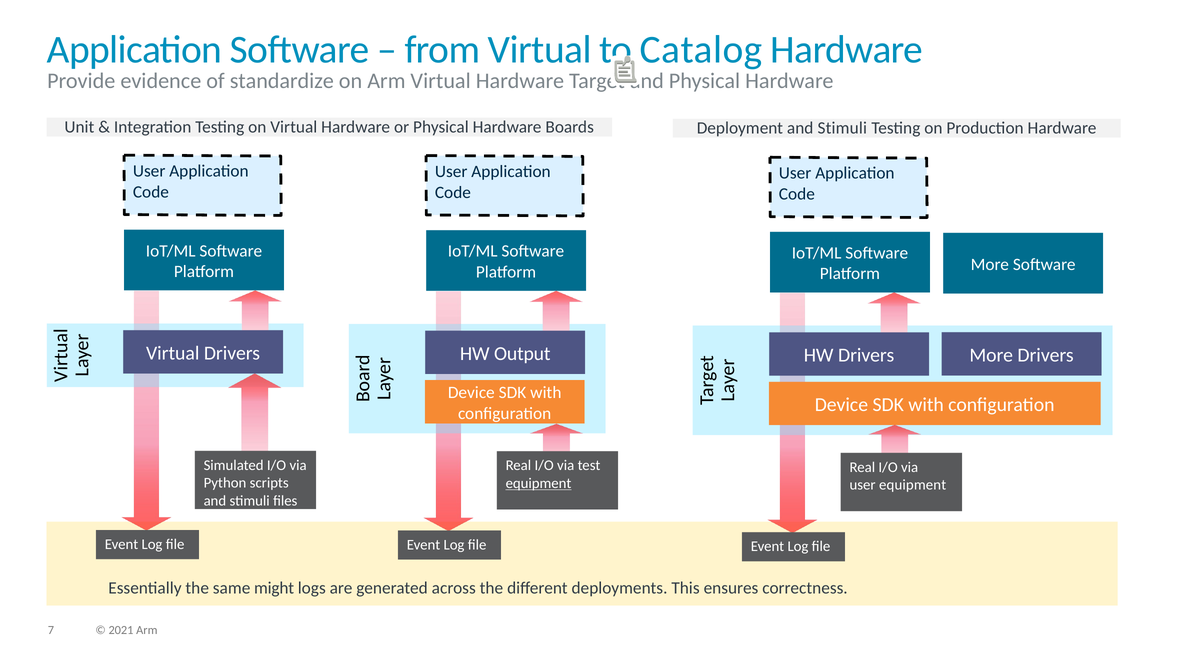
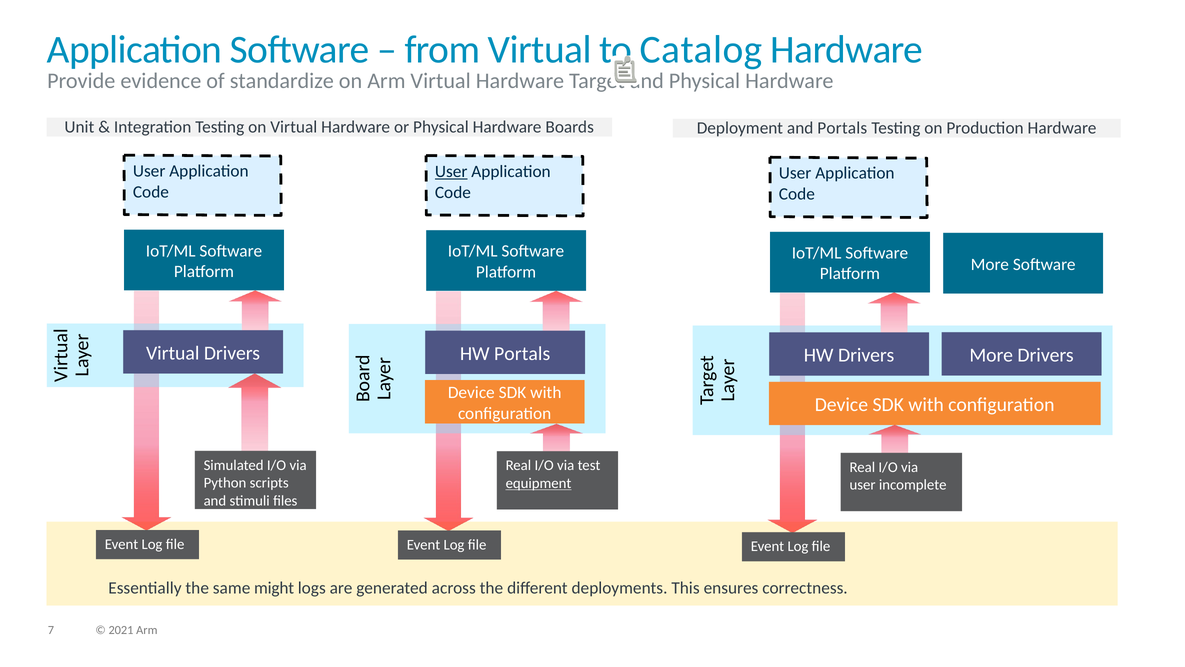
Deployment and Stimuli: Stimuli -> Portals (842, 128)
User underline: none -> present (451, 171)
HW Output: Output -> Portals (522, 353)
user equipment: equipment -> incomplete (913, 485)
